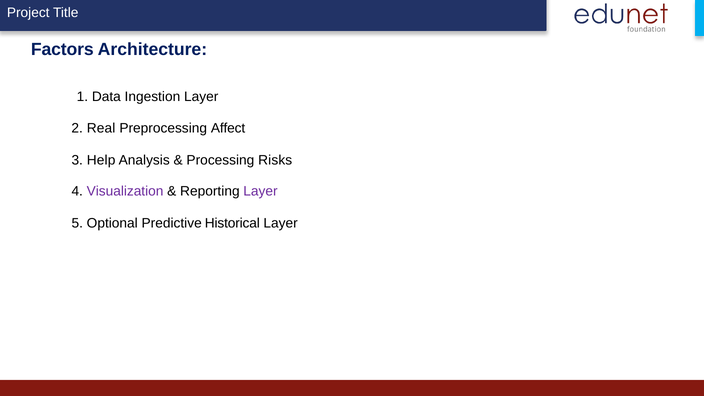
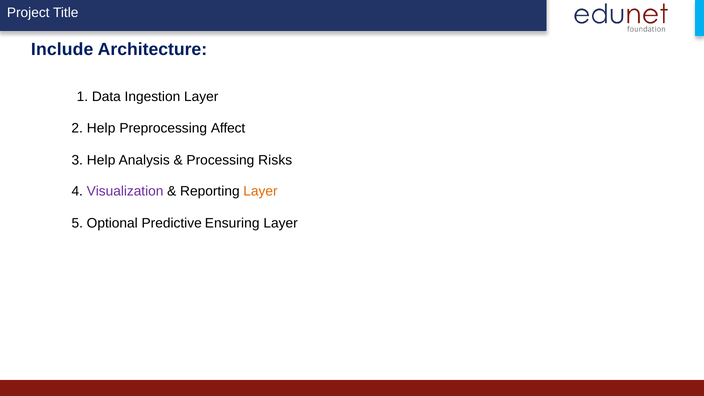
Factors: Factors -> Include (62, 50)
2 Real: Real -> Help (101, 128)
Layer colour: purple -> orange (261, 191)
Historical: Historical -> Ensuring (232, 223)
